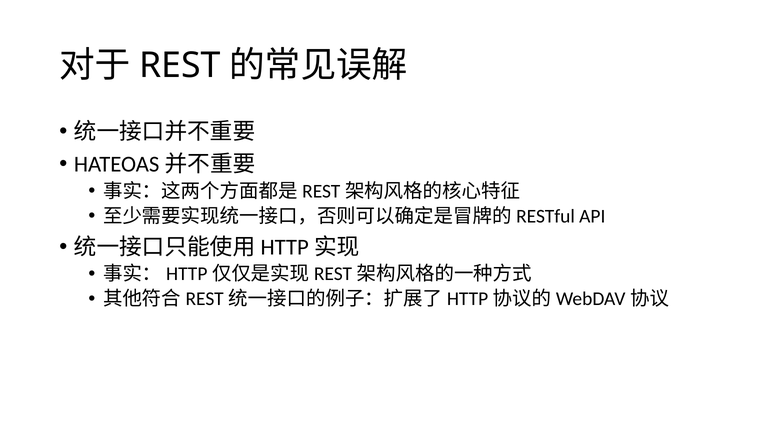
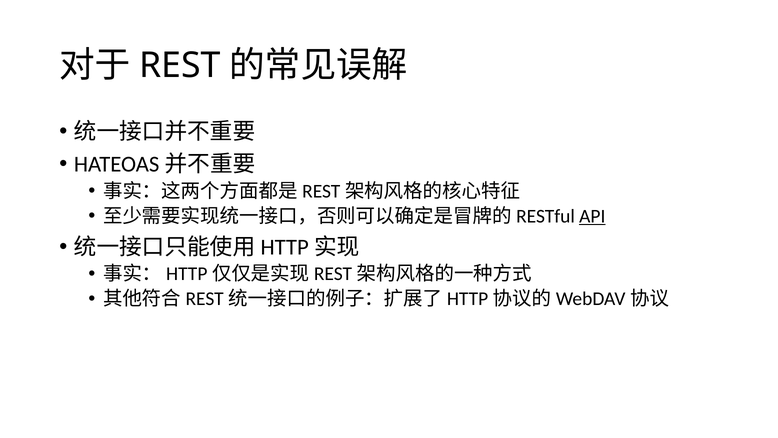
API underline: none -> present (592, 216)
